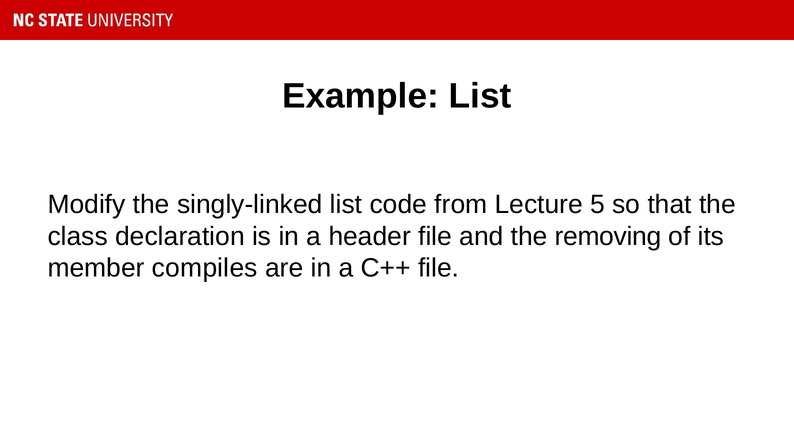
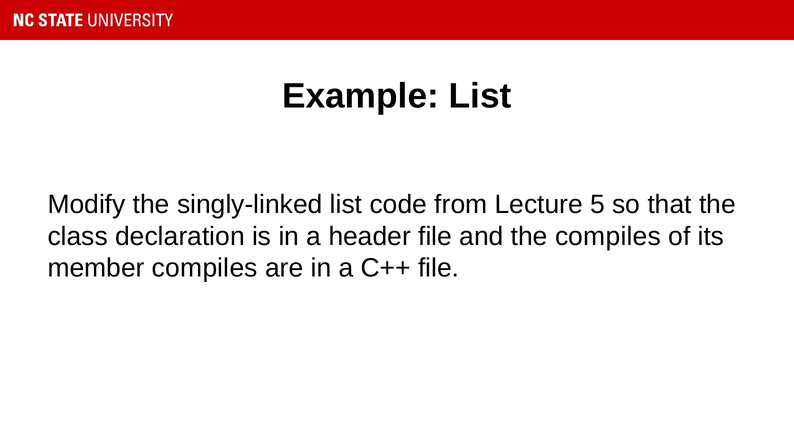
the removing: removing -> compiles (608, 236)
